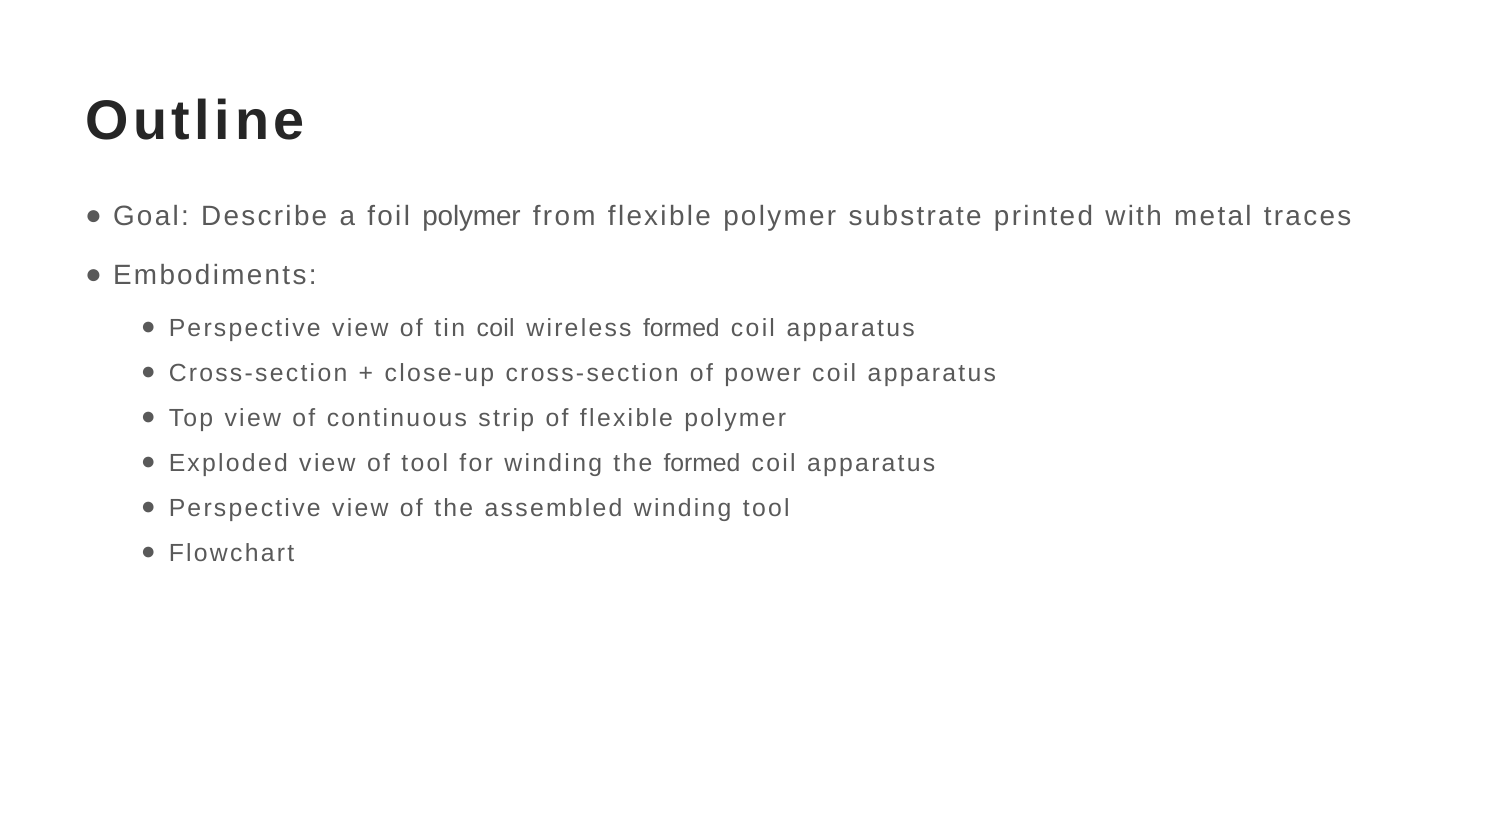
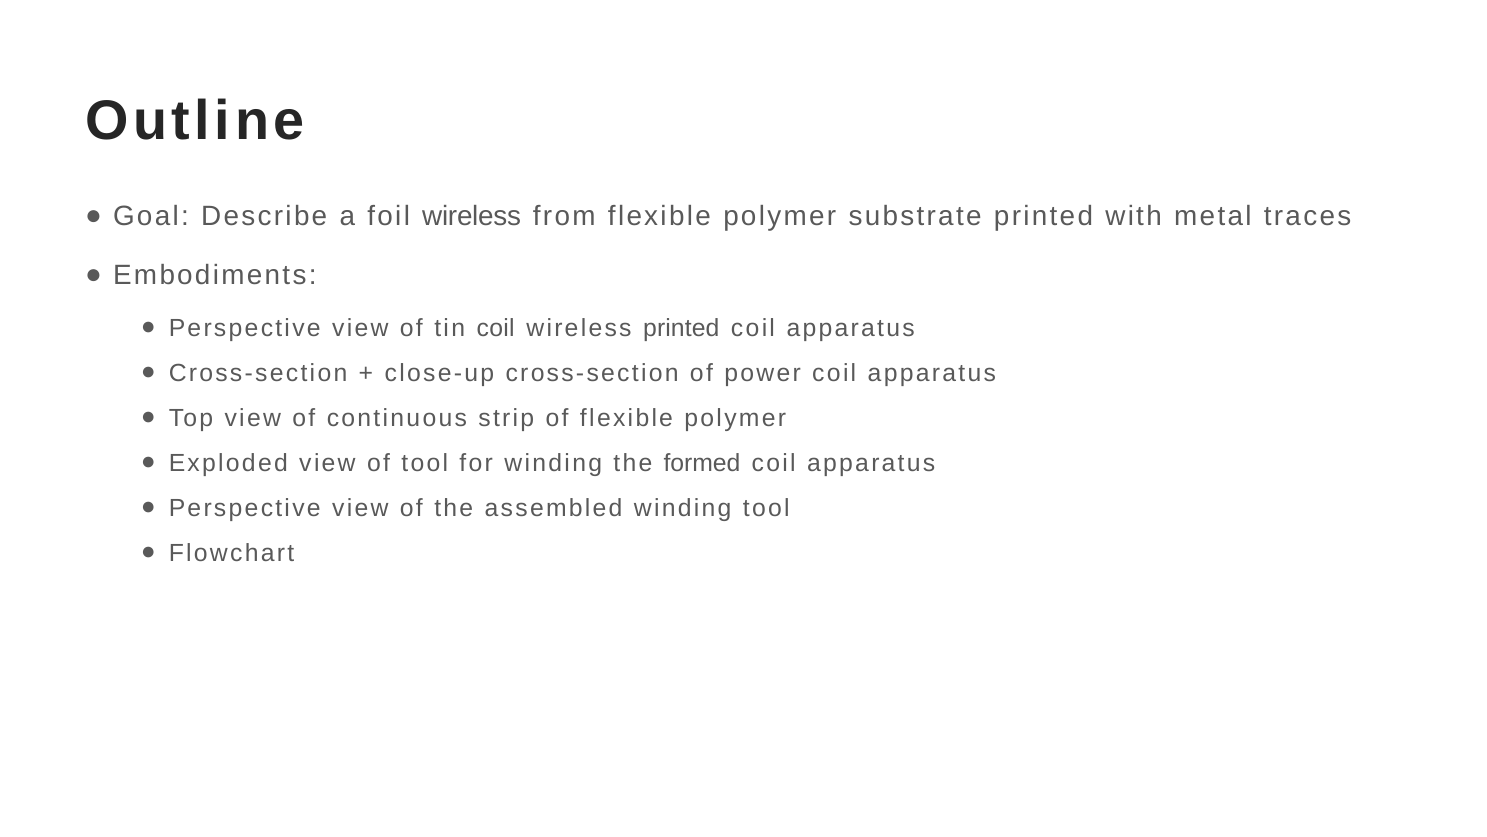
foil polymer: polymer -> wireless (472, 216)
wireless formed: formed -> printed (681, 328)
